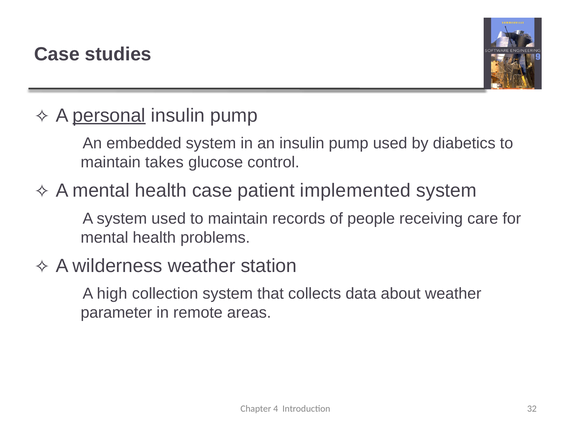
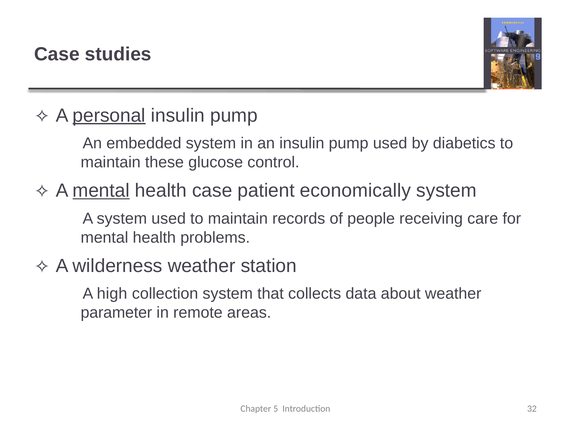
takes: takes -> these (164, 162)
mental underline: none -> present (101, 191)
implemented: implemented -> economically (355, 191)
4: 4 -> 5 (276, 409)
